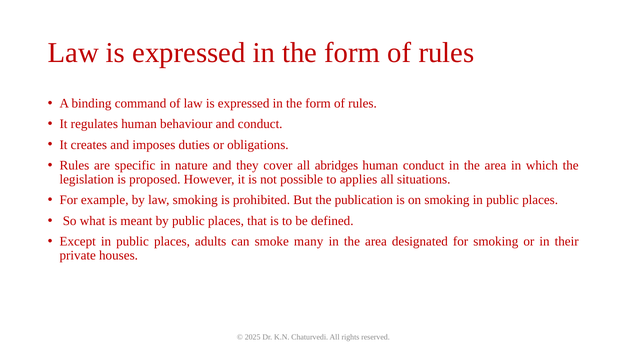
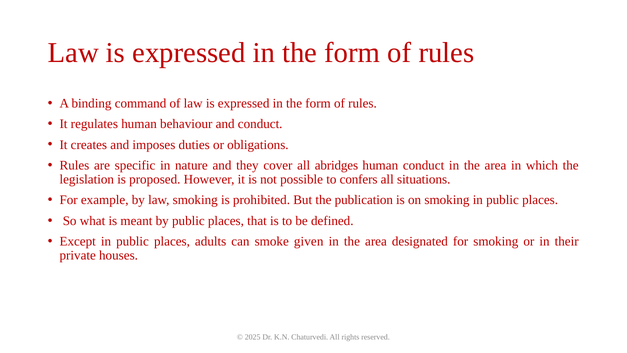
applies: applies -> confers (359, 179)
many: many -> given (309, 241)
